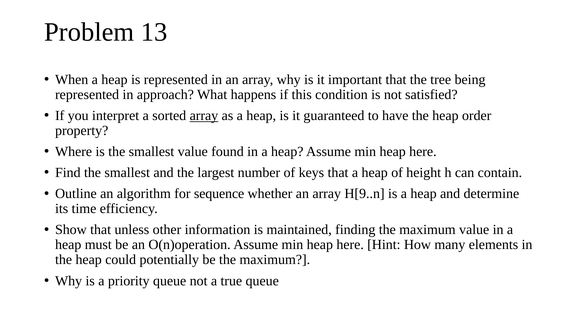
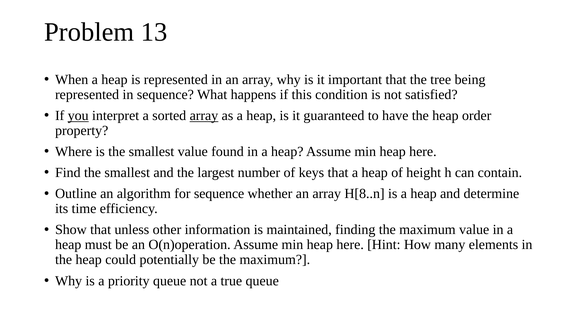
in approach: approach -> sequence (165, 95)
you underline: none -> present (78, 116)
H[9..n: H[9..n -> H[8..n (365, 194)
